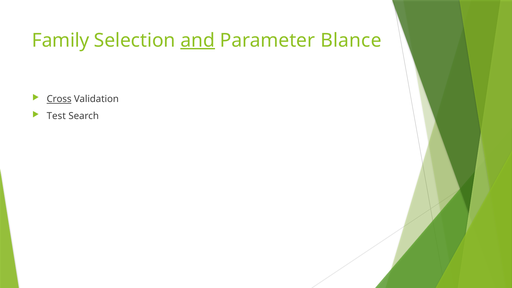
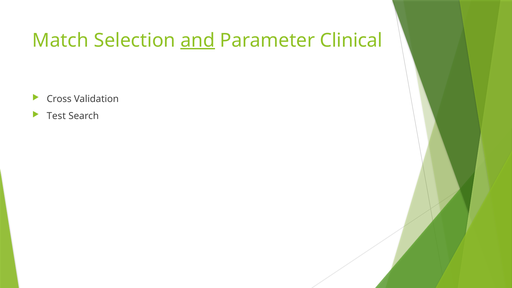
Family: Family -> Match (61, 40)
Blance: Blance -> Clinical (351, 40)
Cross underline: present -> none (59, 99)
